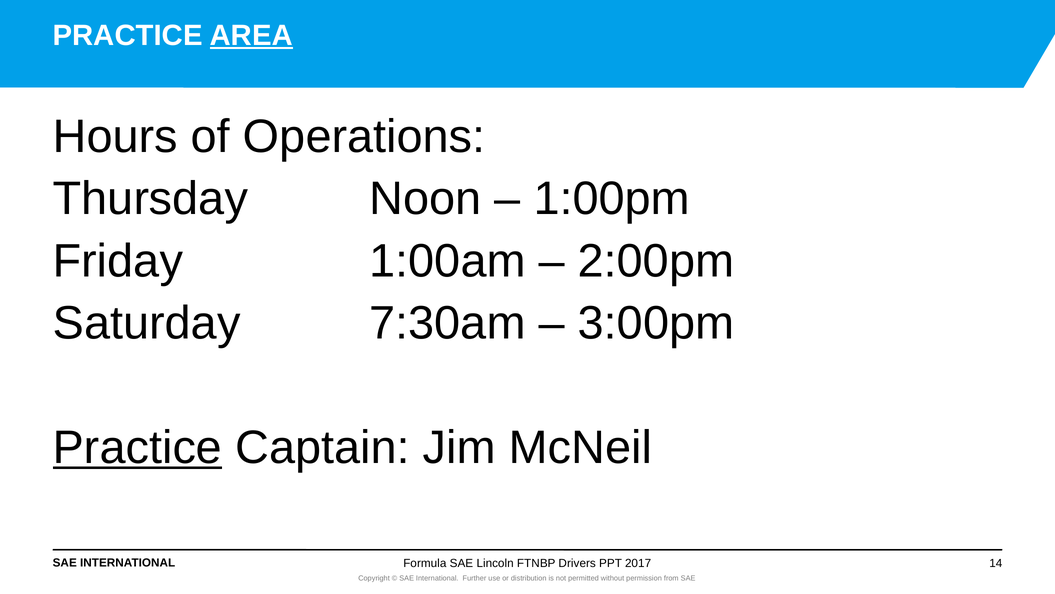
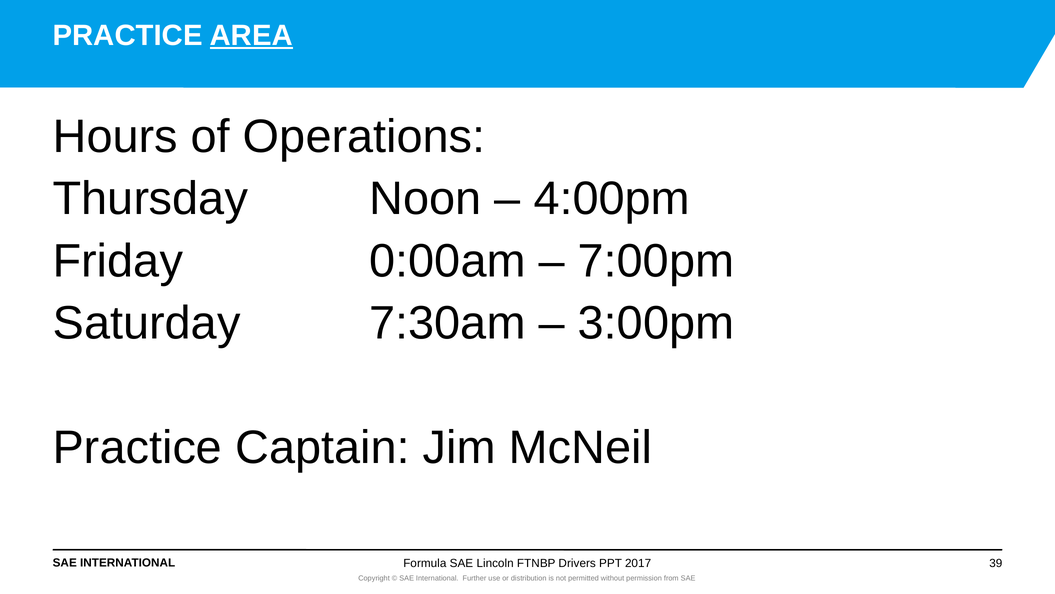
1:00pm: 1:00pm -> 4:00pm (612, 199)
1:00am: 1:00am -> 0:00am (447, 261)
2:00pm: 2:00pm -> 7:00pm (656, 261)
Practice underline: present -> none (137, 447)
14: 14 -> 39 (996, 563)
